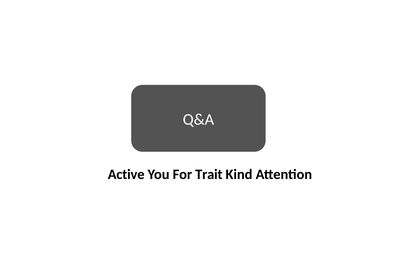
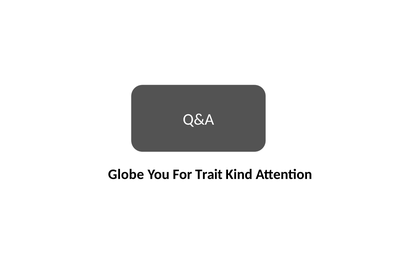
Active: Active -> Globe (126, 174)
